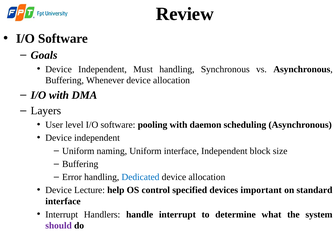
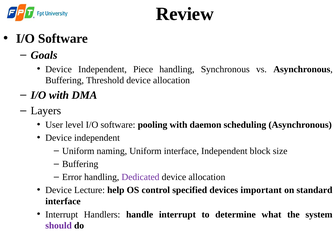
Must: Must -> Piece (143, 69)
Whenever: Whenever -> Threshold (105, 80)
Dedicated colour: blue -> purple (140, 177)
